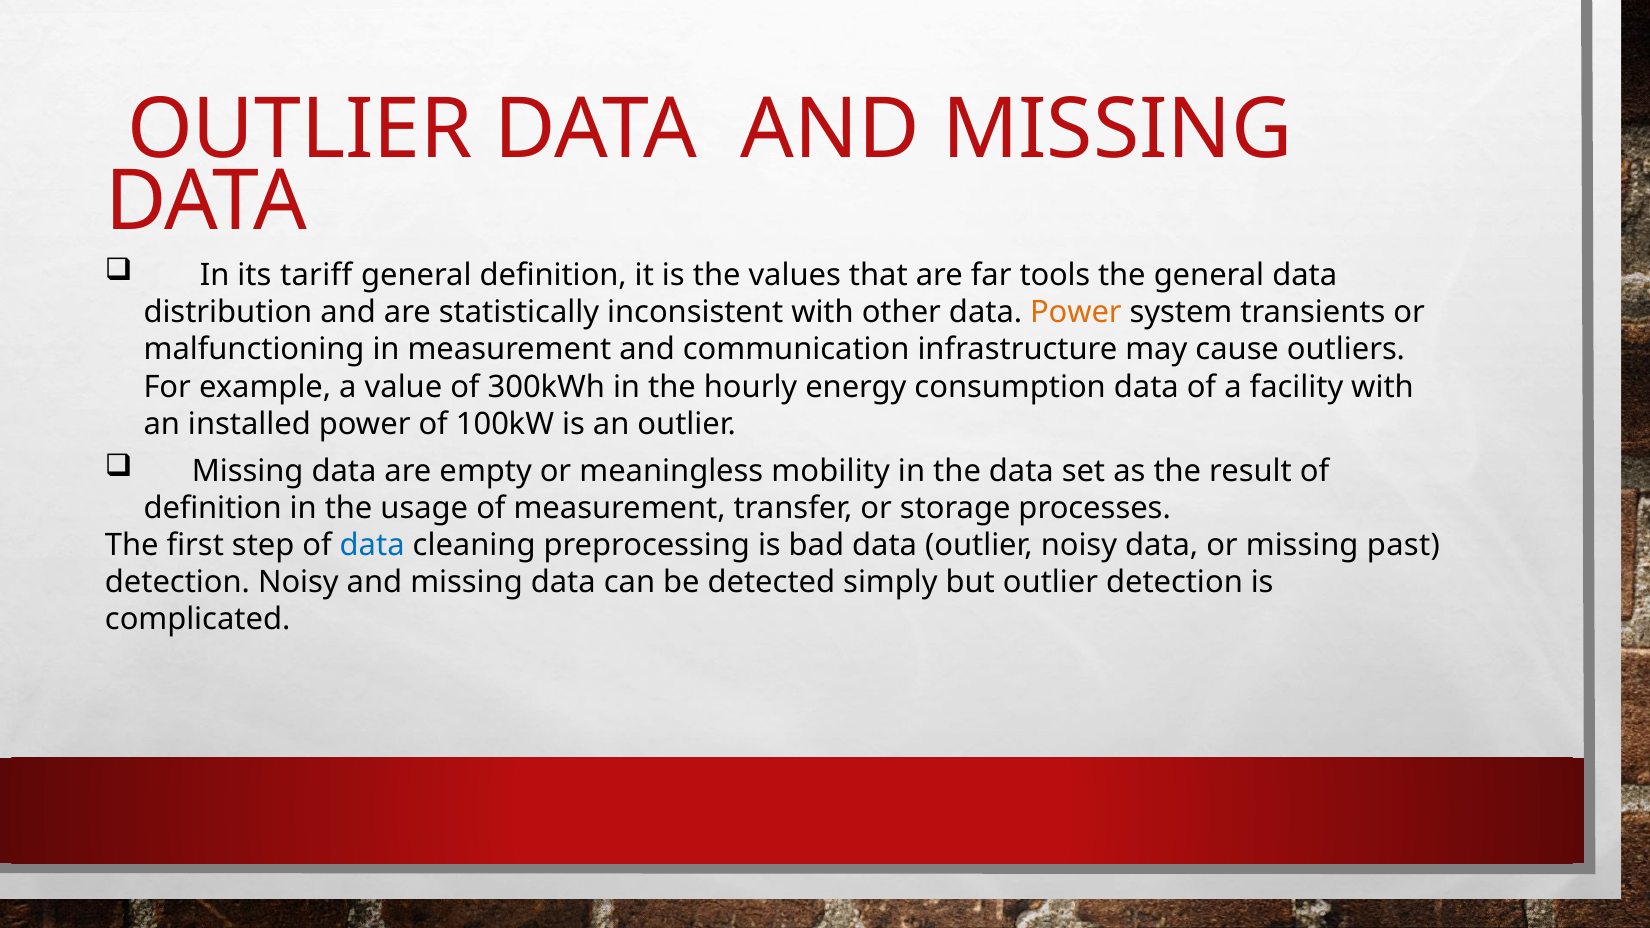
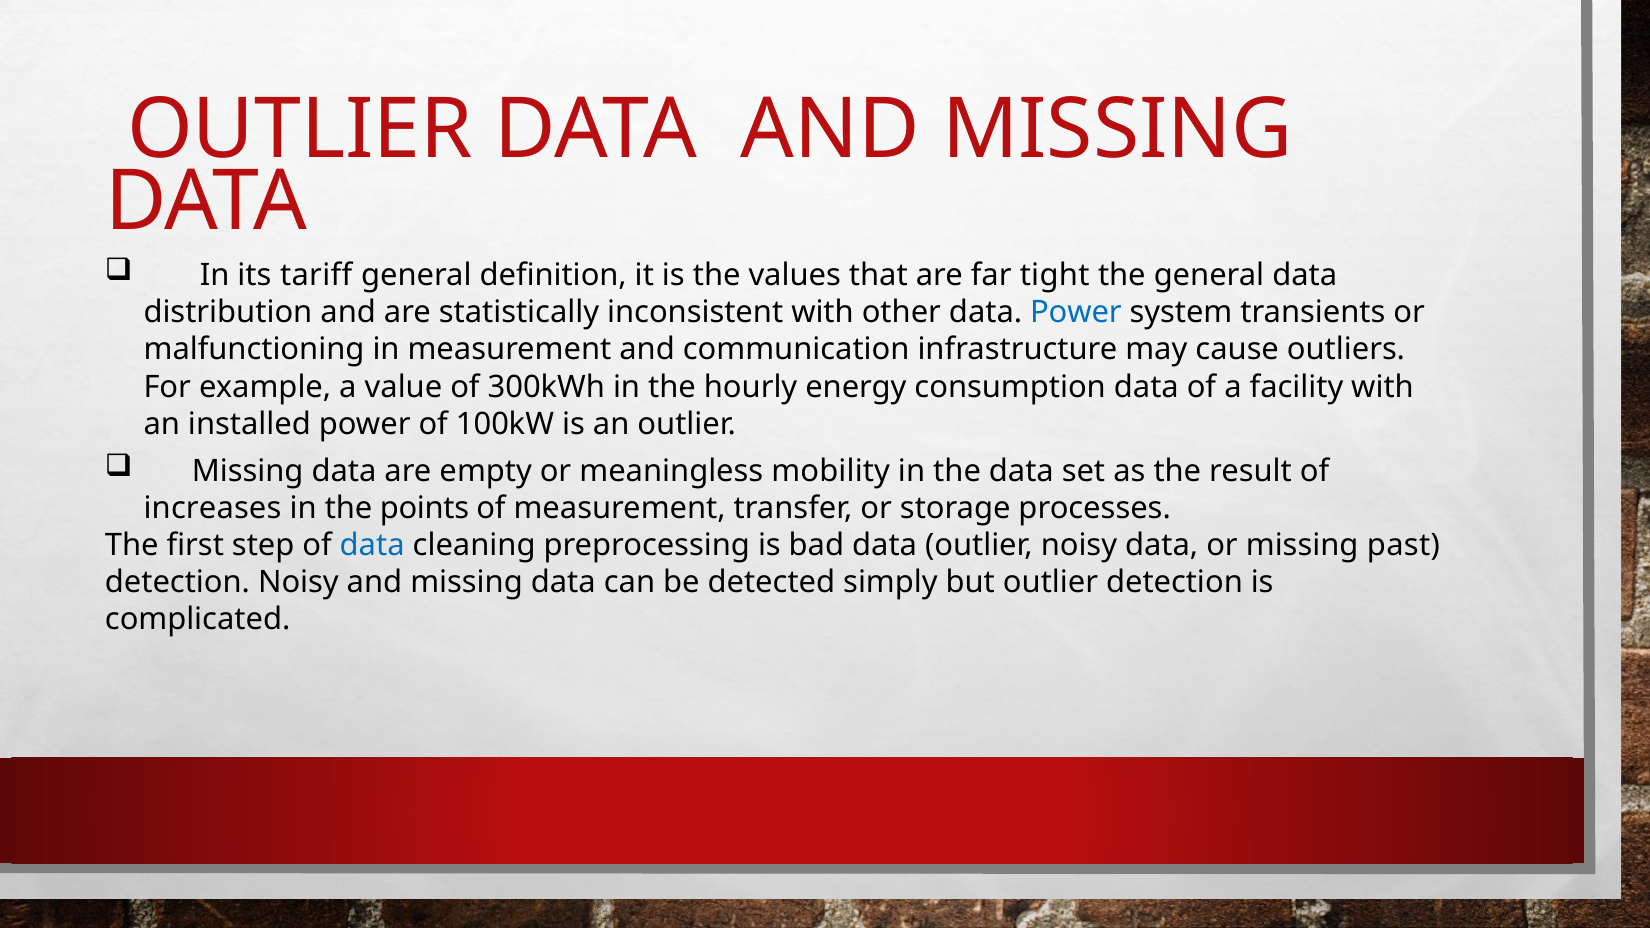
tools: tools -> tight (1055, 275)
Power colour: orange -> blue (1076, 313)
definition: definition -> increases (212, 508)
usage: usage -> points (424, 508)
